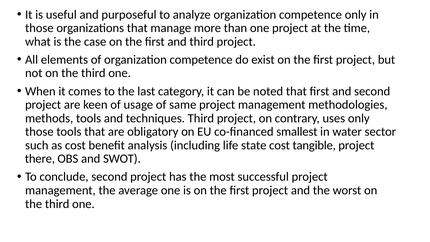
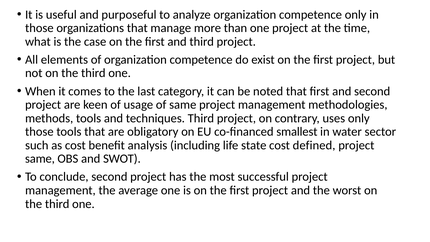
tangible: tangible -> defined (314, 145)
there: there -> same (40, 159)
